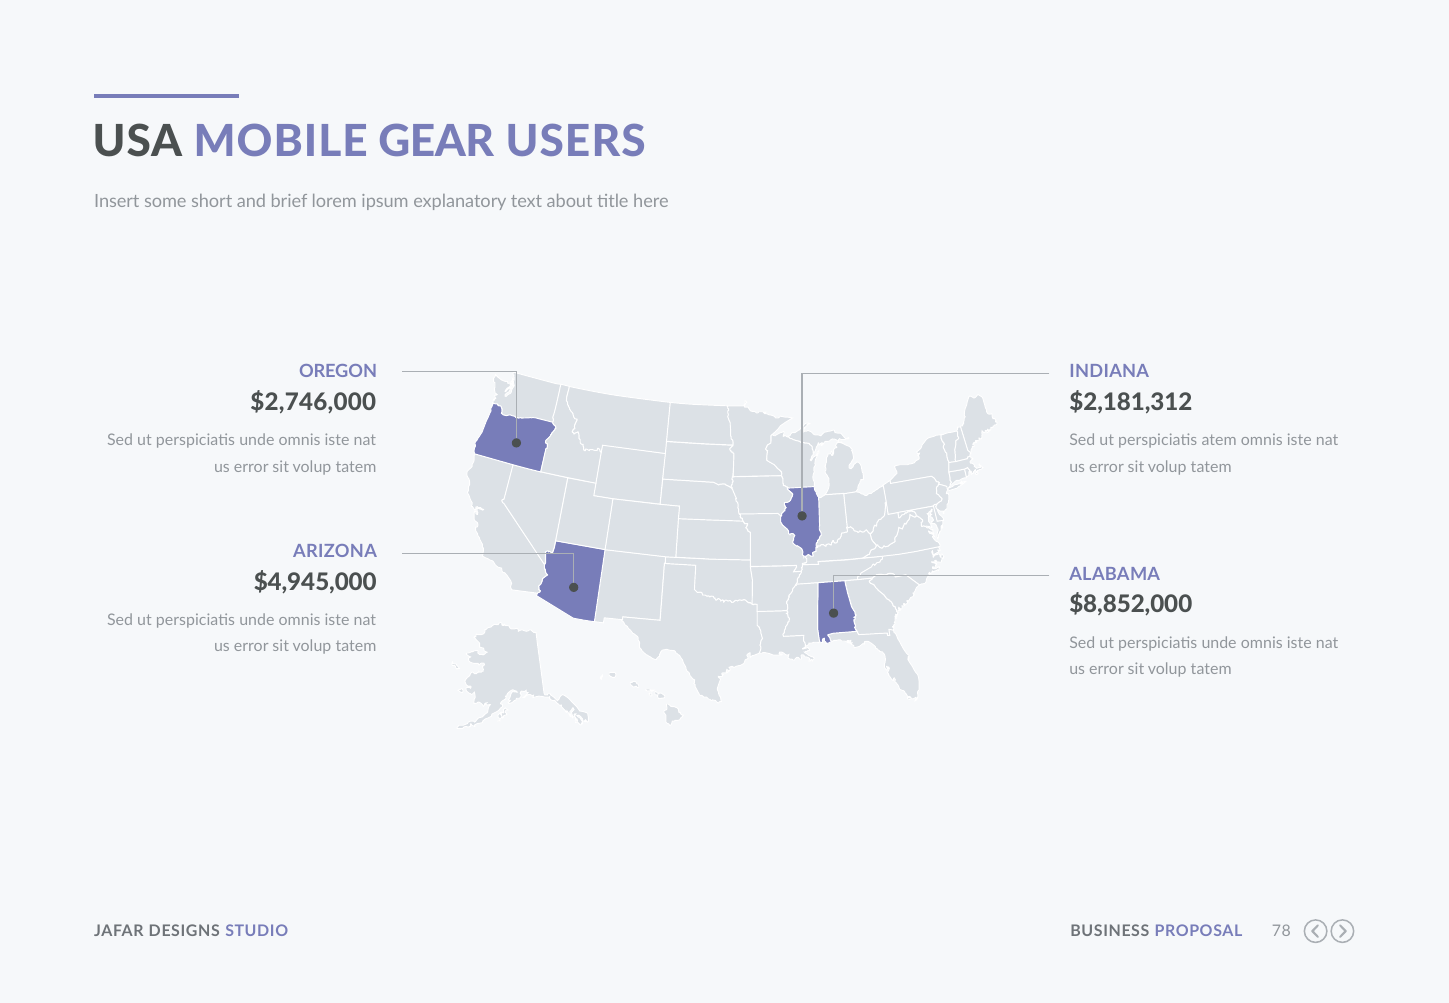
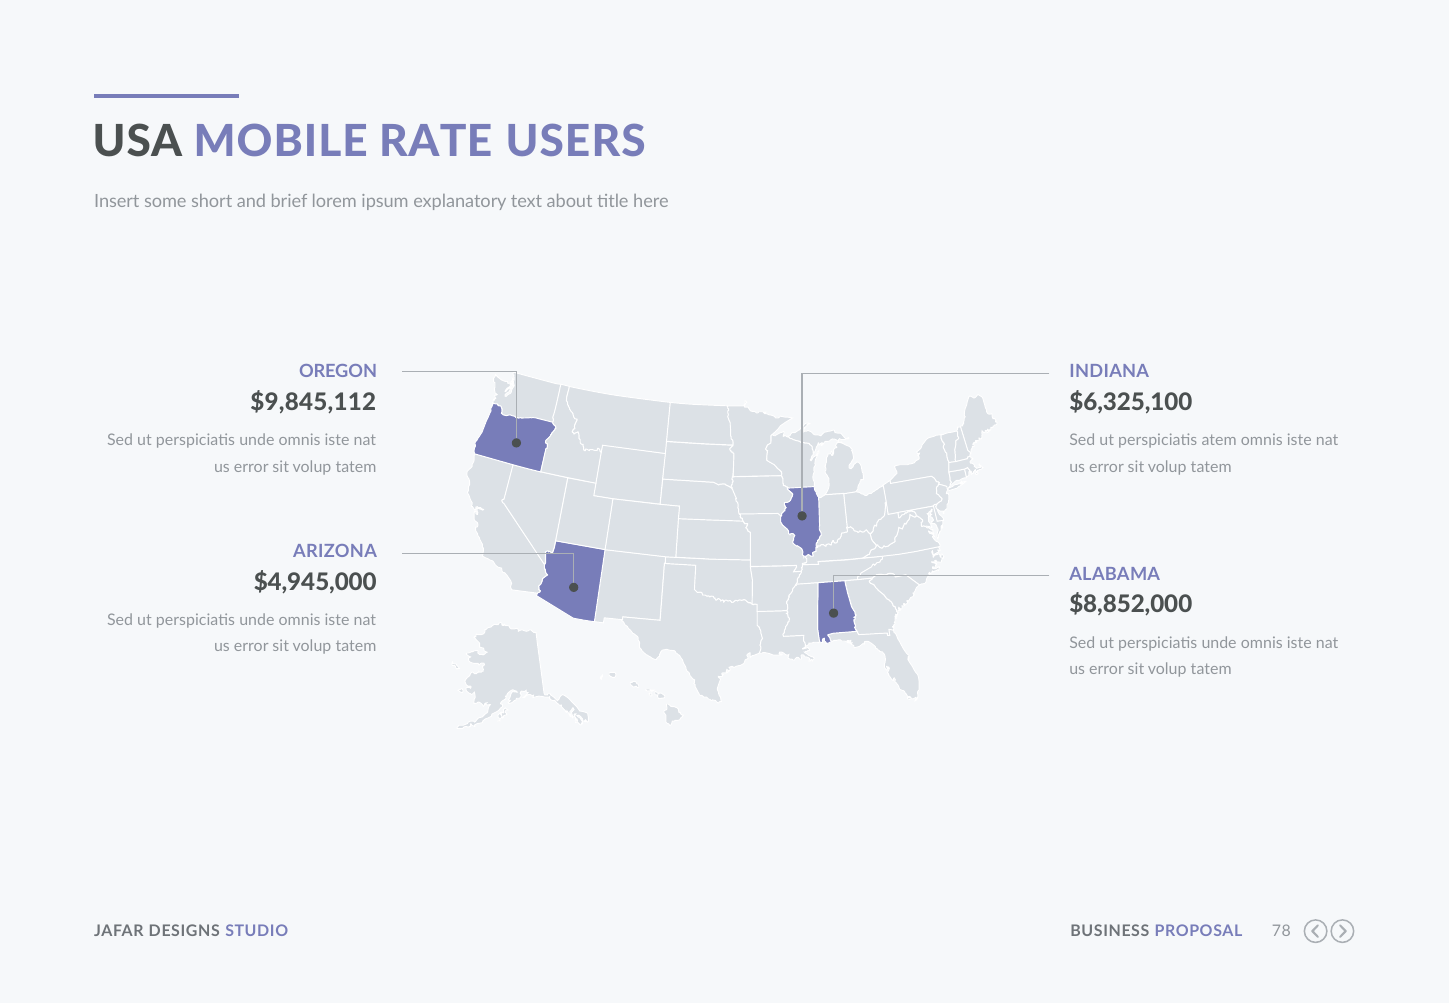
GEAR: GEAR -> RATE (436, 142)
$2,746,000: $2,746,000 -> $9,845,112 (313, 402)
$2,181,312: $2,181,312 -> $6,325,100 (1131, 402)
